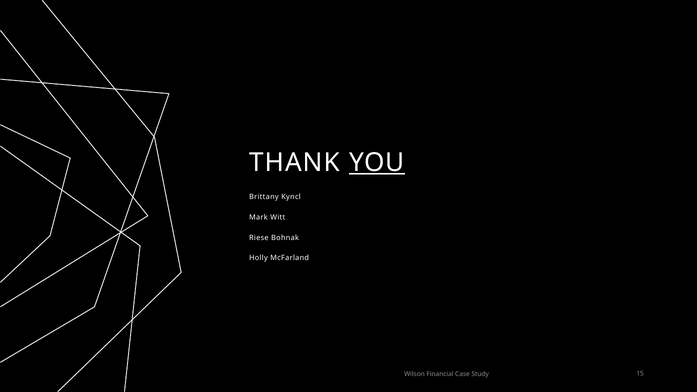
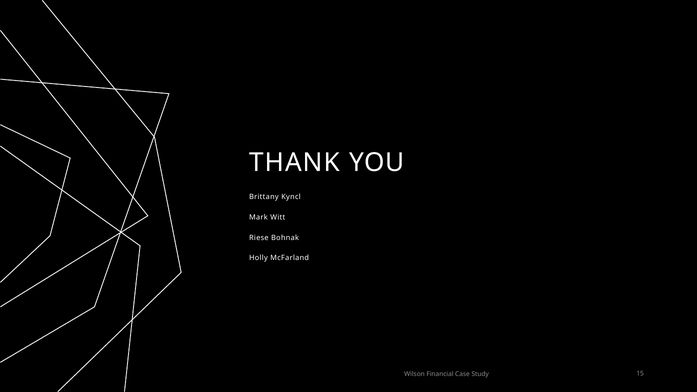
YOU underline: present -> none (377, 163)
